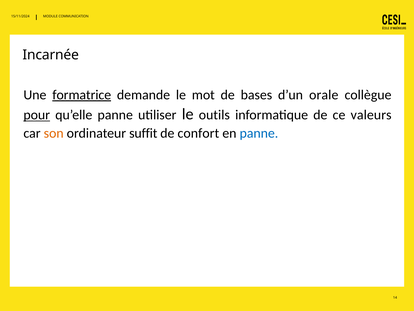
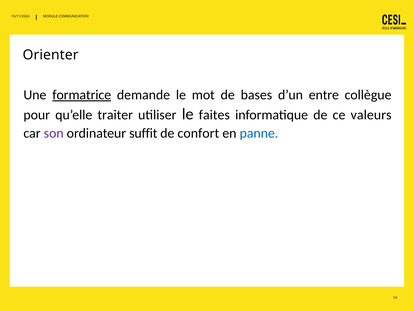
Incarnée: Incarnée -> Orienter (51, 55)
orale: orale -> entre (324, 95)
pour underline: present -> none (37, 115)
qu’elle panne: panne -> traiter (115, 115)
outils: outils -> faites (214, 115)
son colour: orange -> purple (54, 133)
